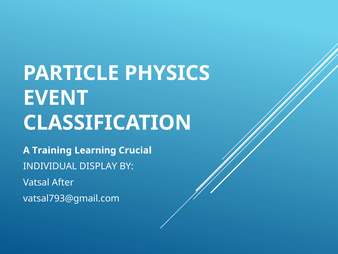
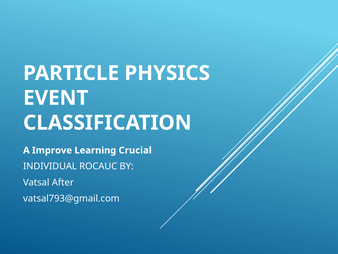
Training: Training -> Improve (52, 150)
DISPLAY: DISPLAY -> ROCAUC (98, 166)
